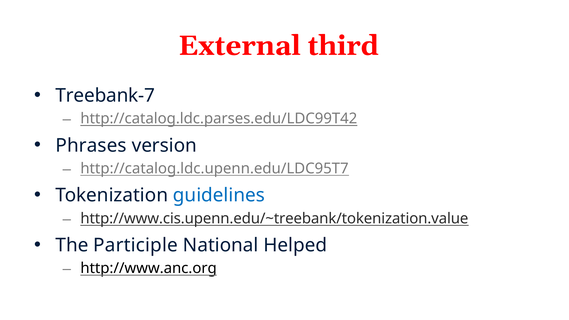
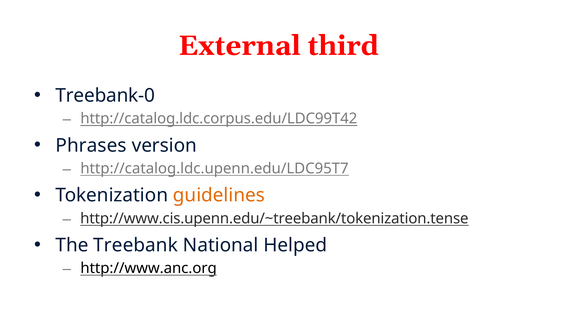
Treebank-7: Treebank-7 -> Treebank-0 (105, 96)
http://catalog.ldc.parses.edu/LDC99T42: http://catalog.ldc.parses.edu/LDC99T42 -> http://catalog.ldc.corpus.edu/LDC99T42 (219, 119)
guidelines colour: blue -> orange (219, 195)
http://www.cis.upenn.edu/~treebank/tokenization.value: http://www.cis.upenn.edu/~treebank/tokenization.value -> http://www.cis.upenn.edu/~treebank/tokenization.tense (274, 218)
Participle: Participle -> Treebank (136, 245)
